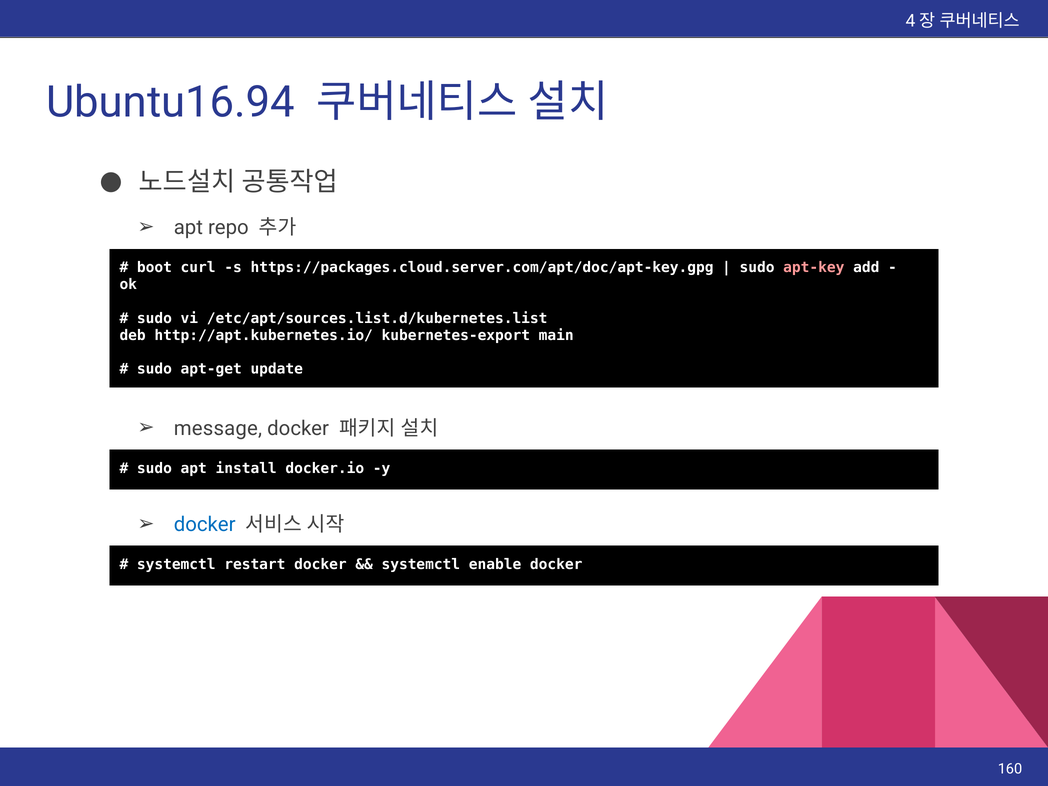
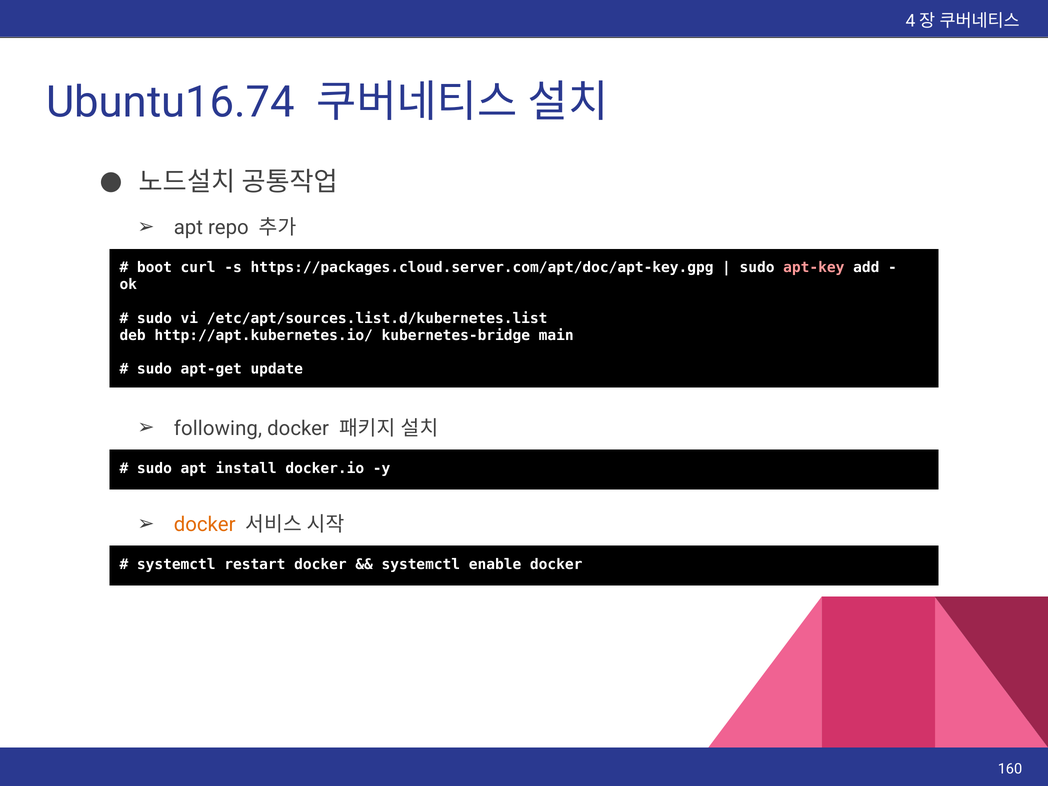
Ubuntu16.94: Ubuntu16.94 -> Ubuntu16.74 (171, 102)
kubernetes-export: kubernetes-export -> kubernetes-bridge (456, 335)
message: message -> following (218, 428)
docker colour: blue -> orange (205, 524)
